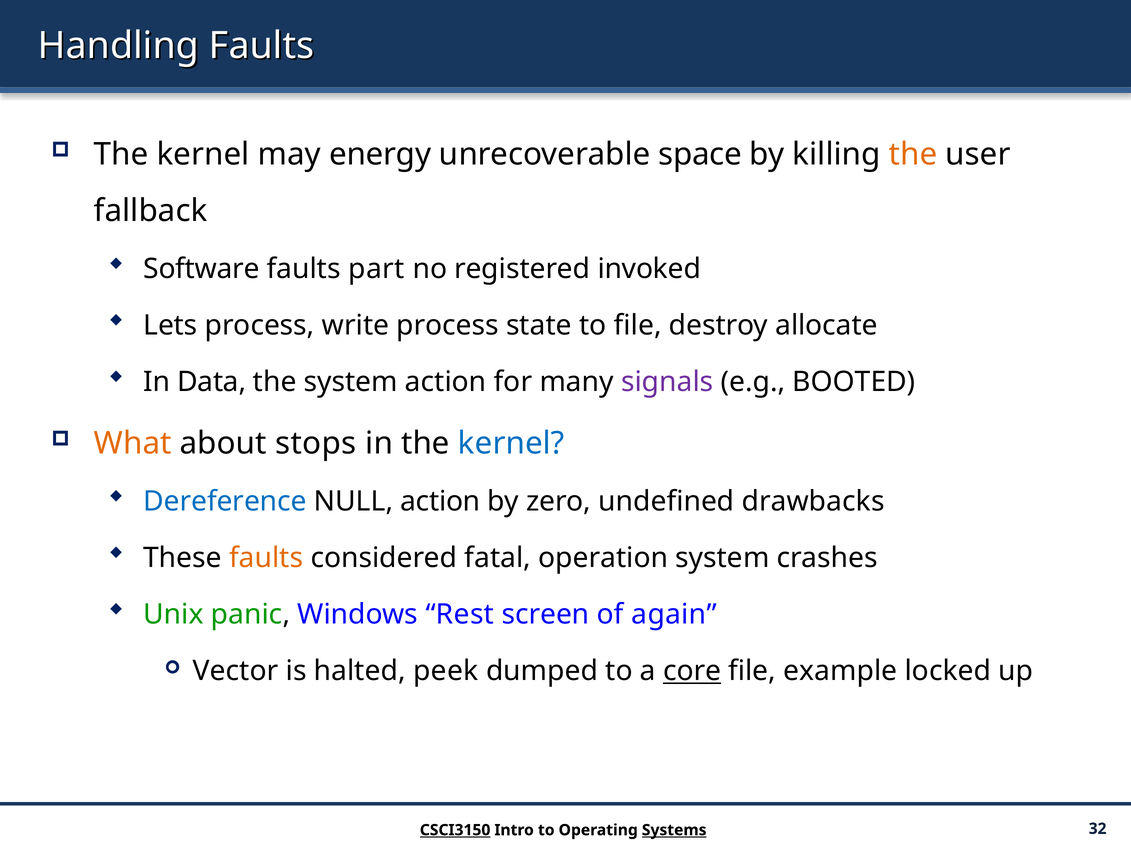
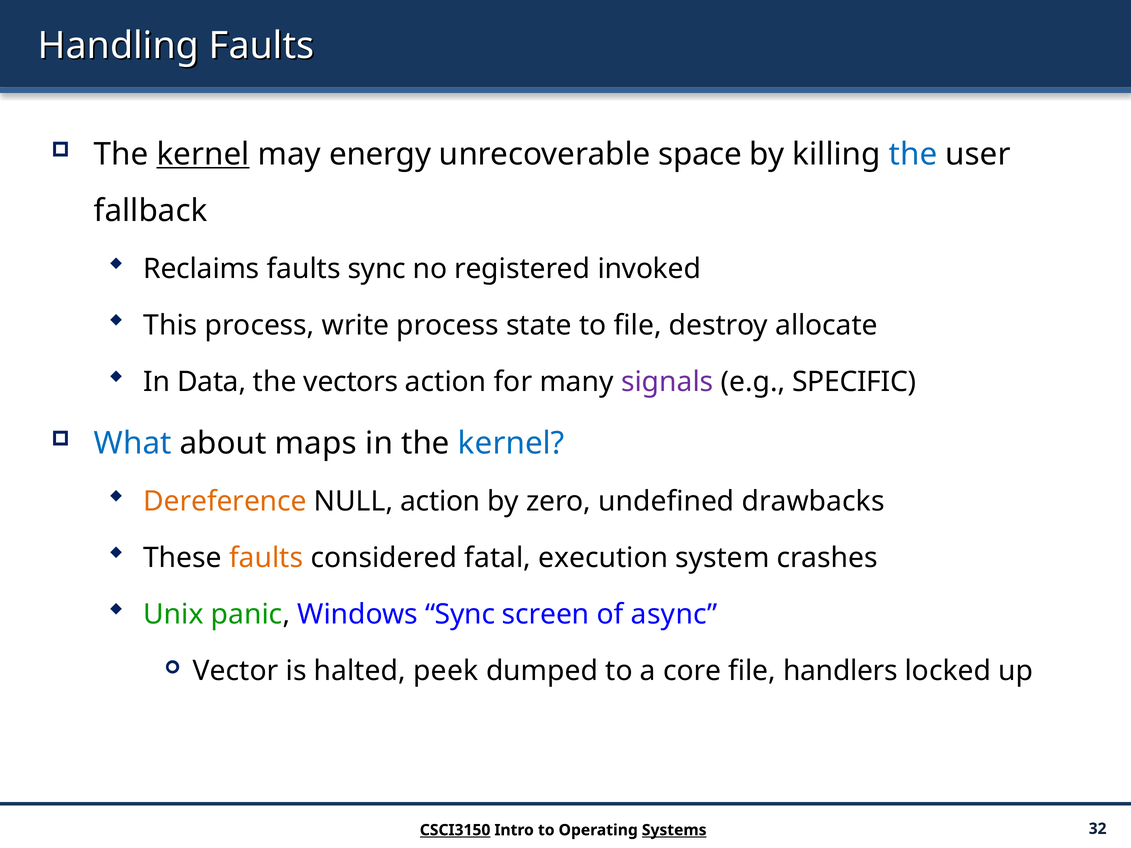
kernel underline: none -> present (203, 154)
the colour: orange -> blue (913, 154)
Software: Software -> Reclaims (201, 269)
faults part: part -> sync (377, 269)
Lets: Lets -> This (170, 326)
the system: system -> vectors (351, 382)
BOOTED: BOOTED -> SPECIFIC (854, 382)
What colour: orange -> blue (133, 443)
stops: stops -> maps (316, 443)
Dereference colour: blue -> orange (225, 502)
operation: operation -> execution (603, 558)
Windows Rest: Rest -> Sync (460, 615)
again: again -> async (674, 615)
core underline: present -> none (692, 671)
example: example -> handlers (840, 671)
